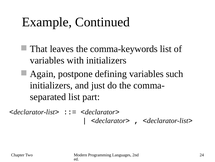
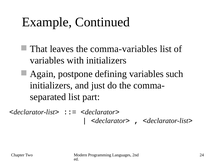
comma-keywords: comma-keywords -> comma-variables (124, 49)
